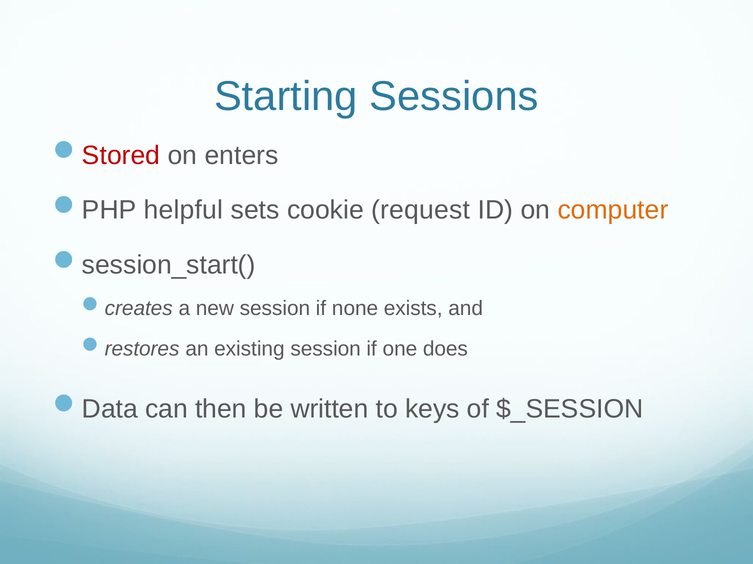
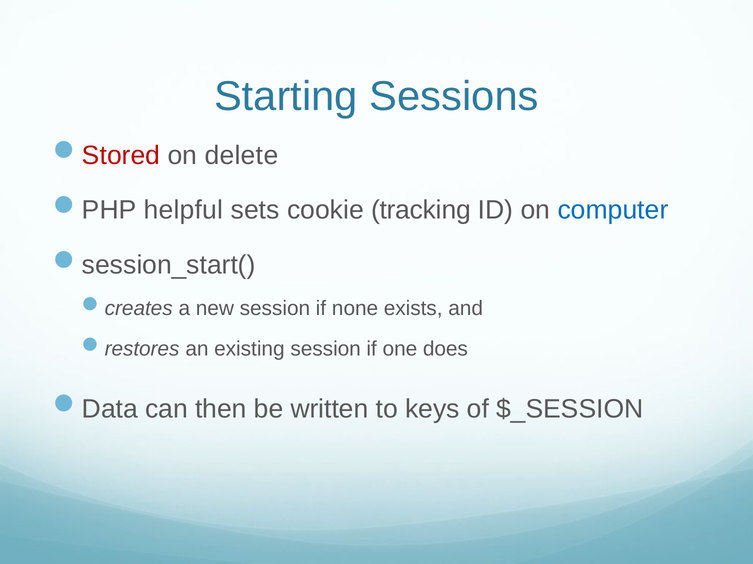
enters: enters -> delete (242, 155)
request: request -> tracking (421, 210)
computer colour: orange -> blue (613, 210)
